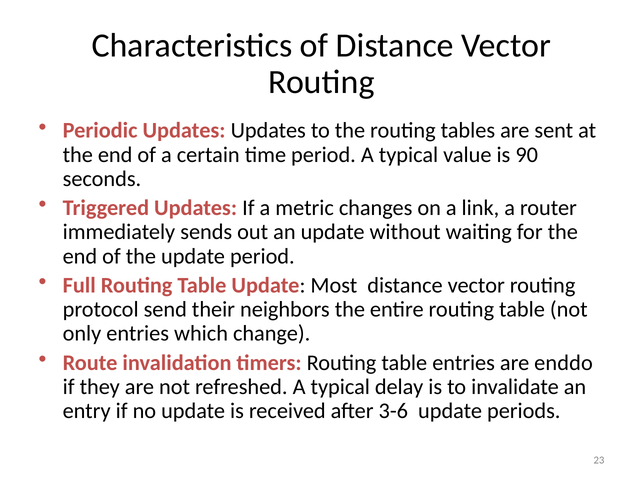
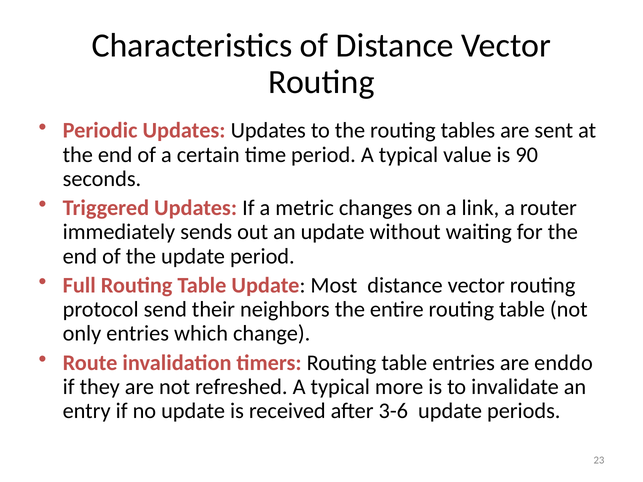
delay: delay -> more (399, 387)
